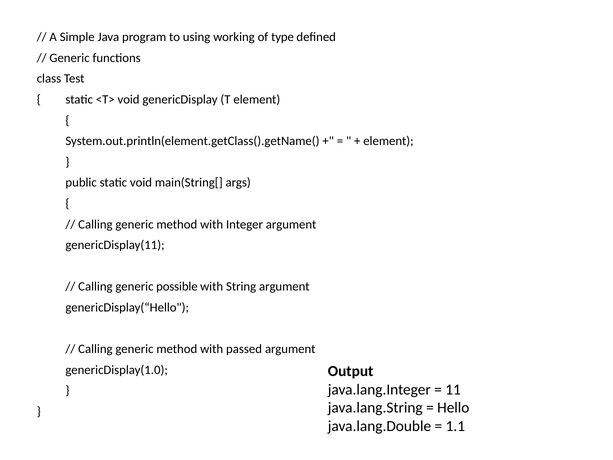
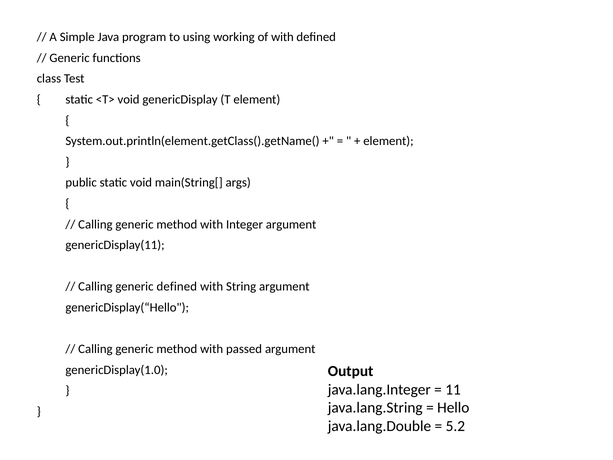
of type: type -> with (282, 37)
generic possible: possible -> defined (177, 287)
1.1: 1.1 -> 5.2 (455, 426)
